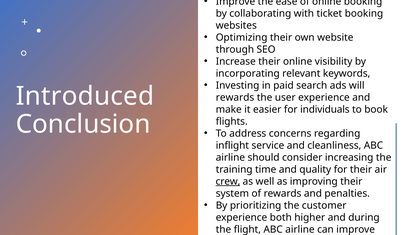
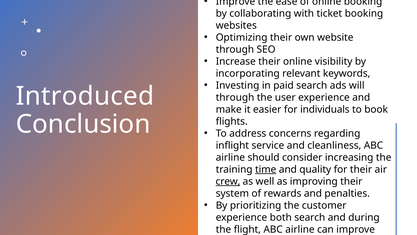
rewards: rewards -> through (235, 97)
time underline: none -> present (266, 169)
both higher: higher -> search (310, 217)
